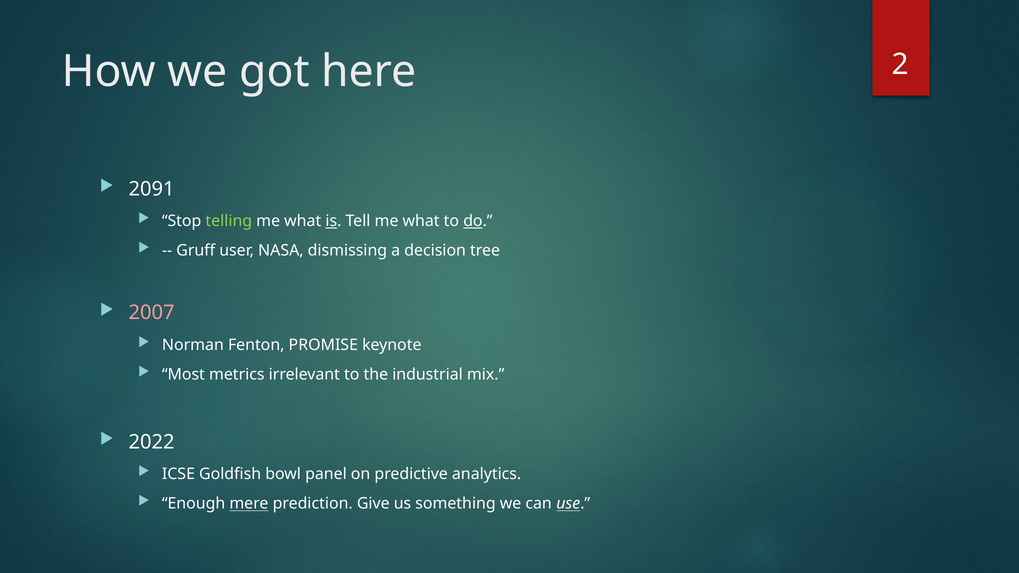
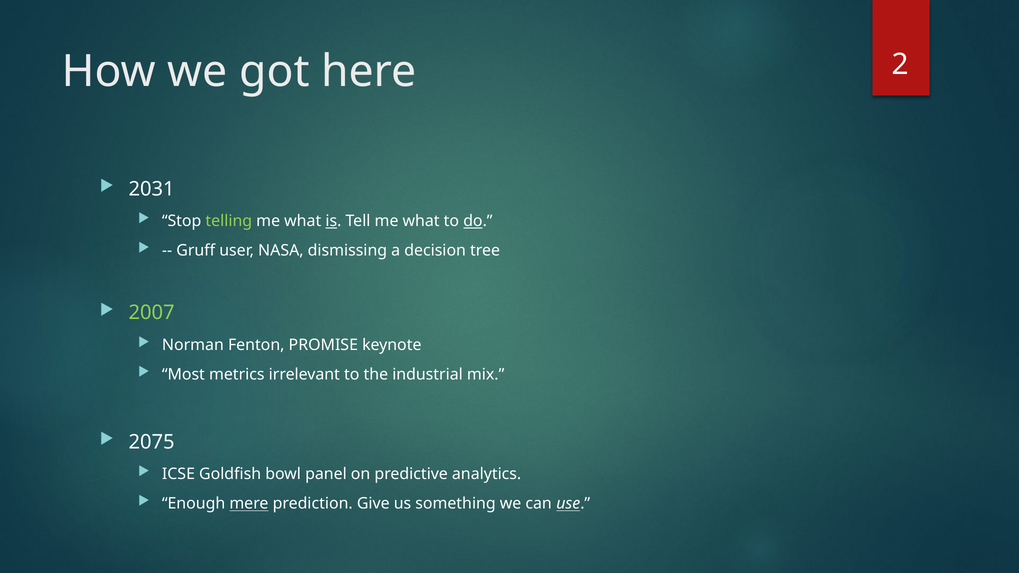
2091: 2091 -> 2031 (152, 189)
2007 colour: pink -> light green (152, 313)
2022: 2022 -> 2075 (152, 442)
